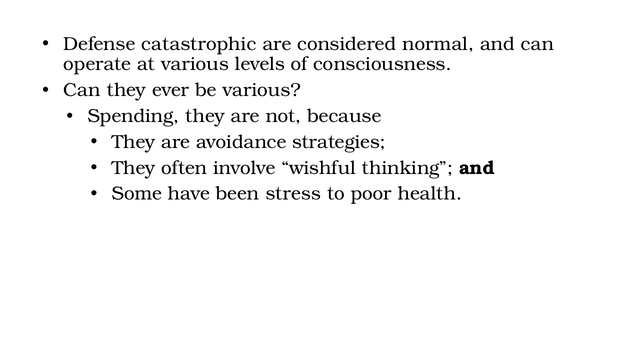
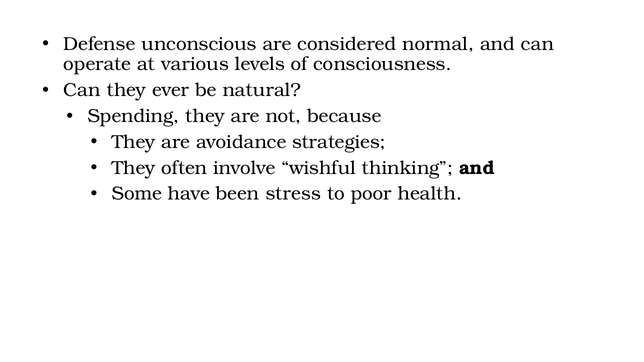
catastrophic: catastrophic -> unconscious (199, 44)
be various: various -> natural (262, 90)
